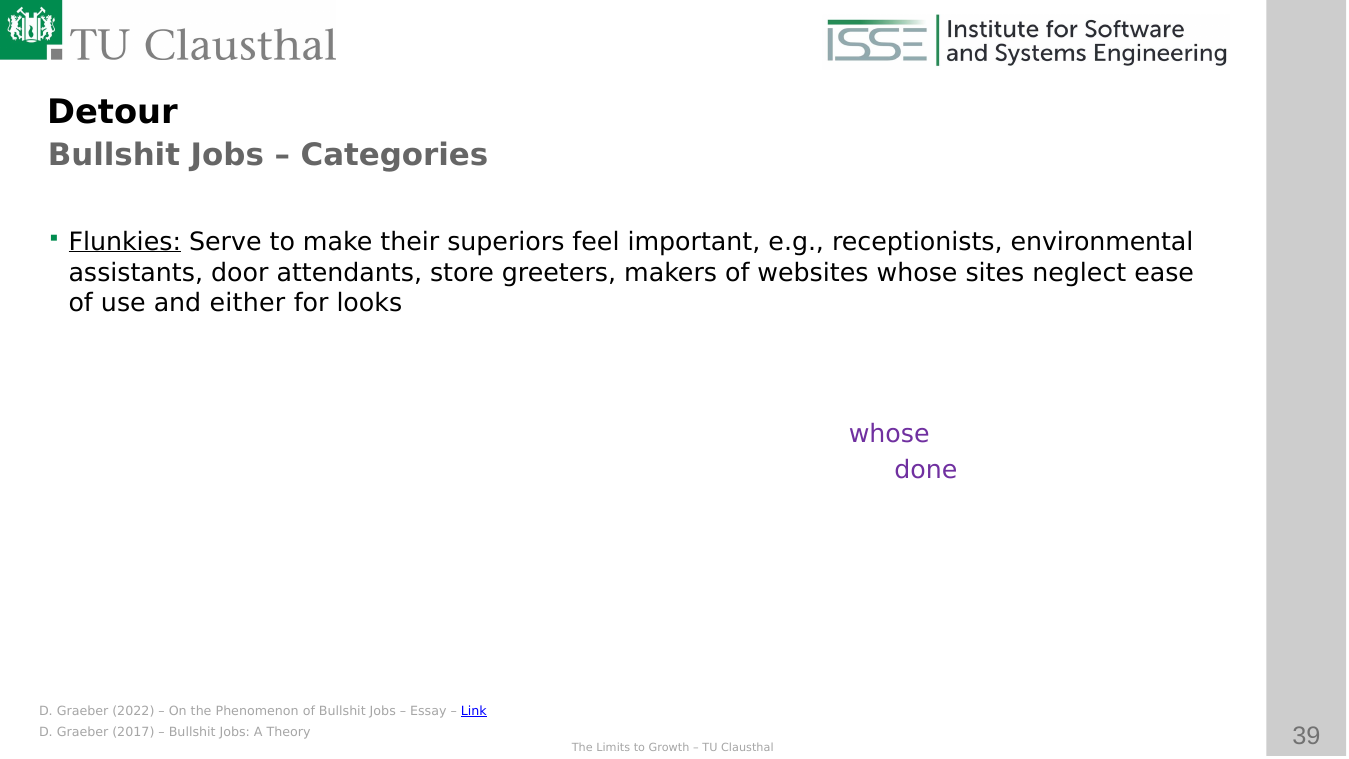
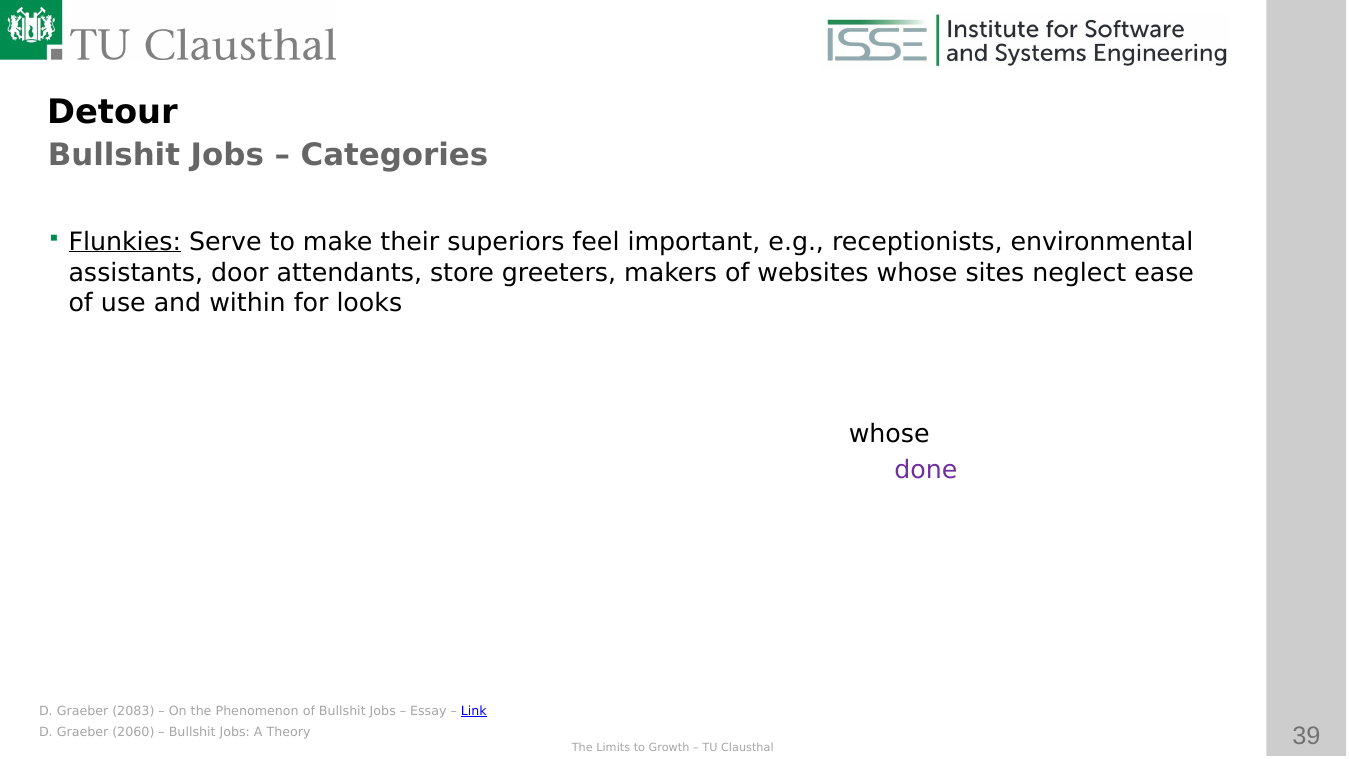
either: either -> within (248, 303)
whose colour: purple -> black (889, 435)
2022: 2022 -> 2083 (133, 712)
2017: 2017 -> 2060 (133, 732)
